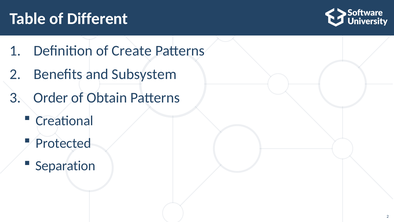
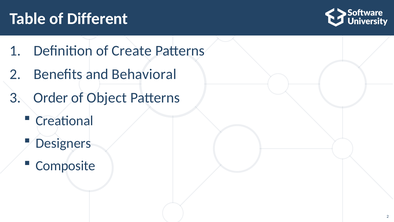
Subsystem: Subsystem -> Behavioral (144, 74)
Obtain: Obtain -> Object (107, 98)
Protected: Protected -> Designers (63, 143)
Separation: Separation -> Composite (65, 166)
